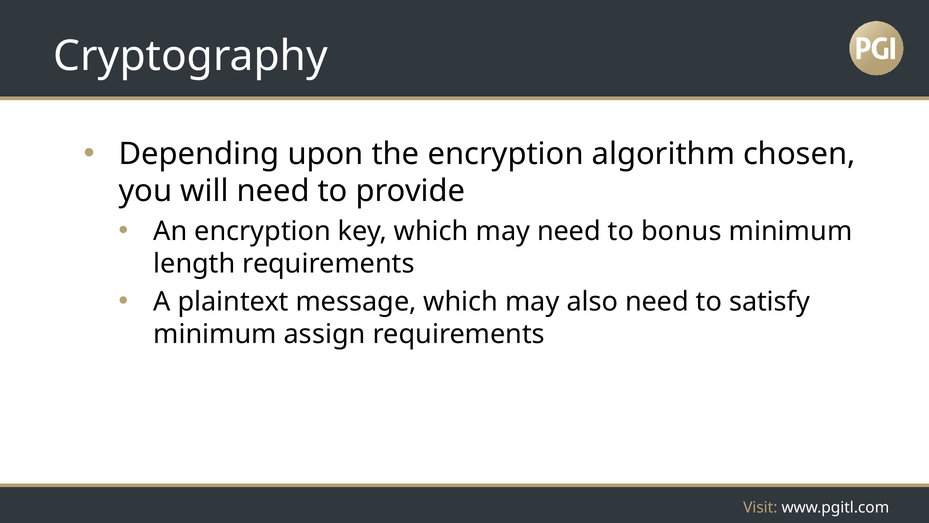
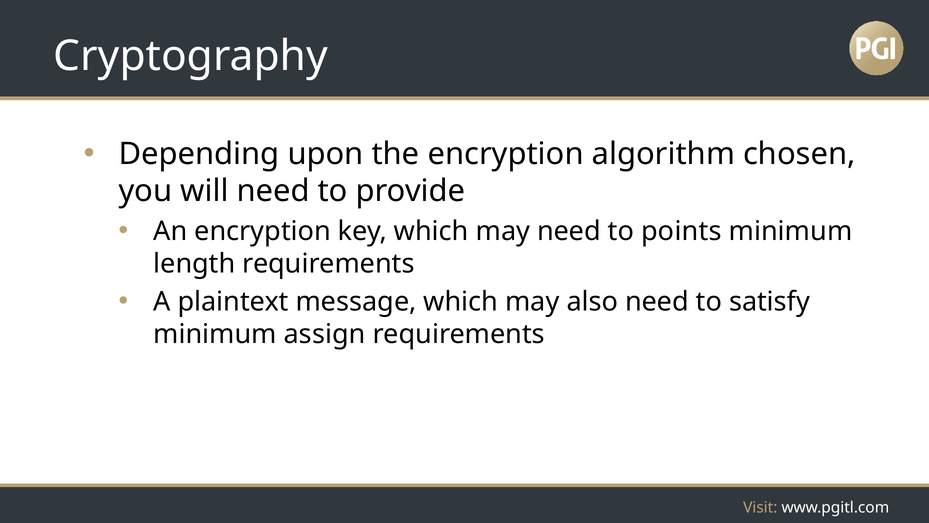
bonus: bonus -> points (681, 231)
